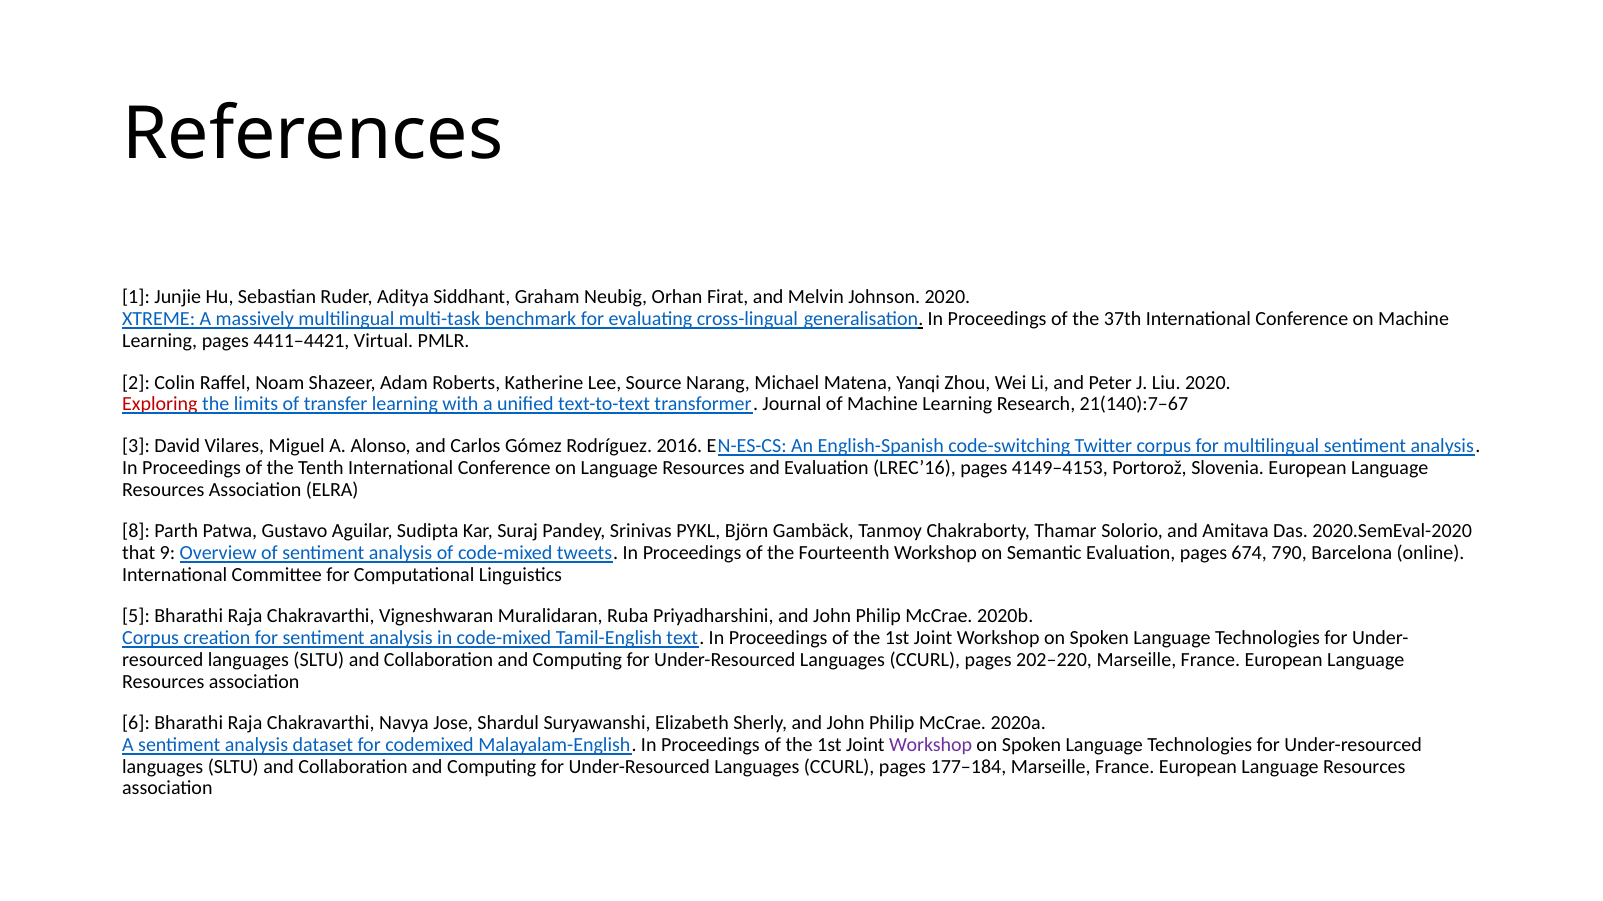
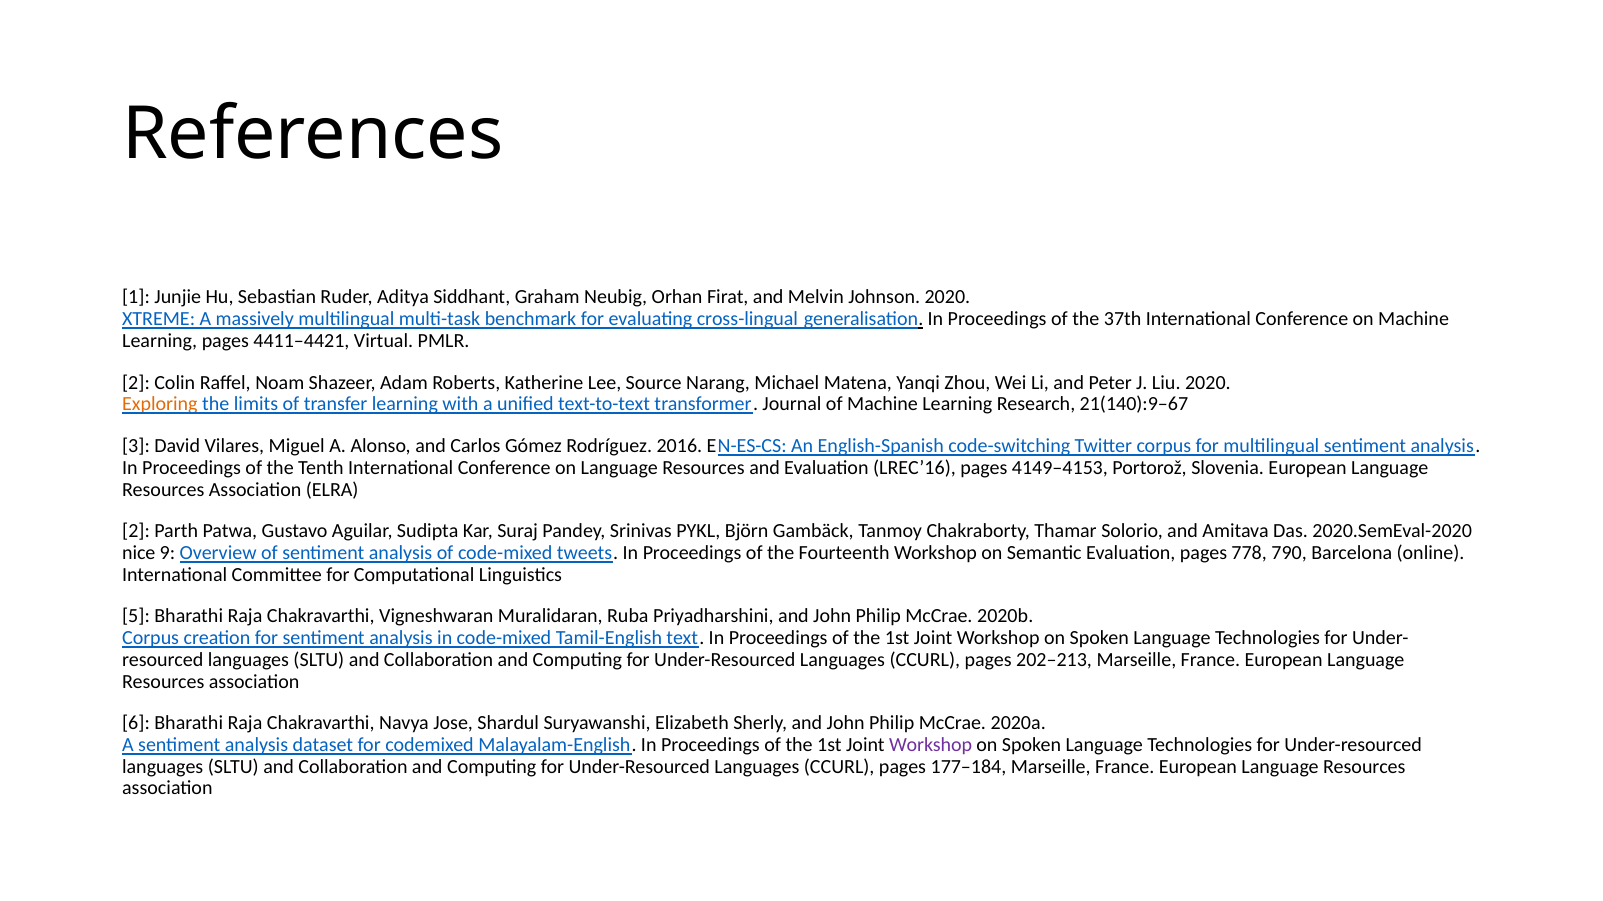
Exploring colour: red -> orange (160, 405)
21(140):7–67: 21(140):7–67 -> 21(140):9–67 (1134, 405)
8: 8 -> 2 (136, 532)
that: that -> nice (139, 554)
674: 674 -> 778 (1249, 554)
202–220: 202–220 -> 202–213 (1054, 660)
